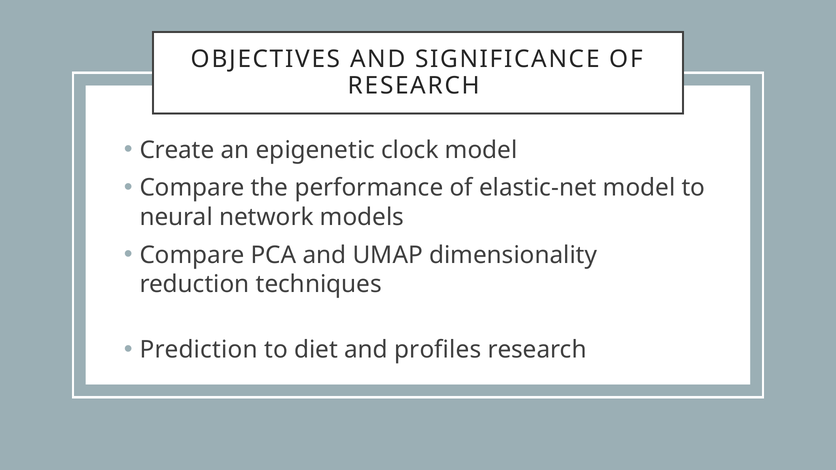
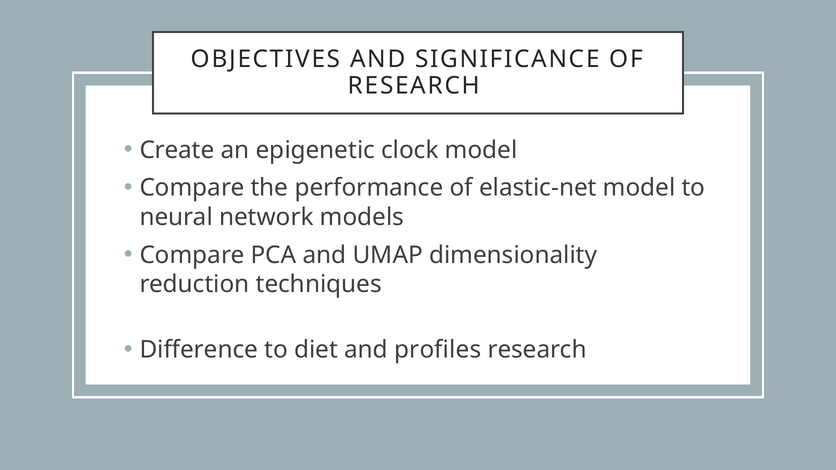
Prediction: Prediction -> Difference (199, 350)
